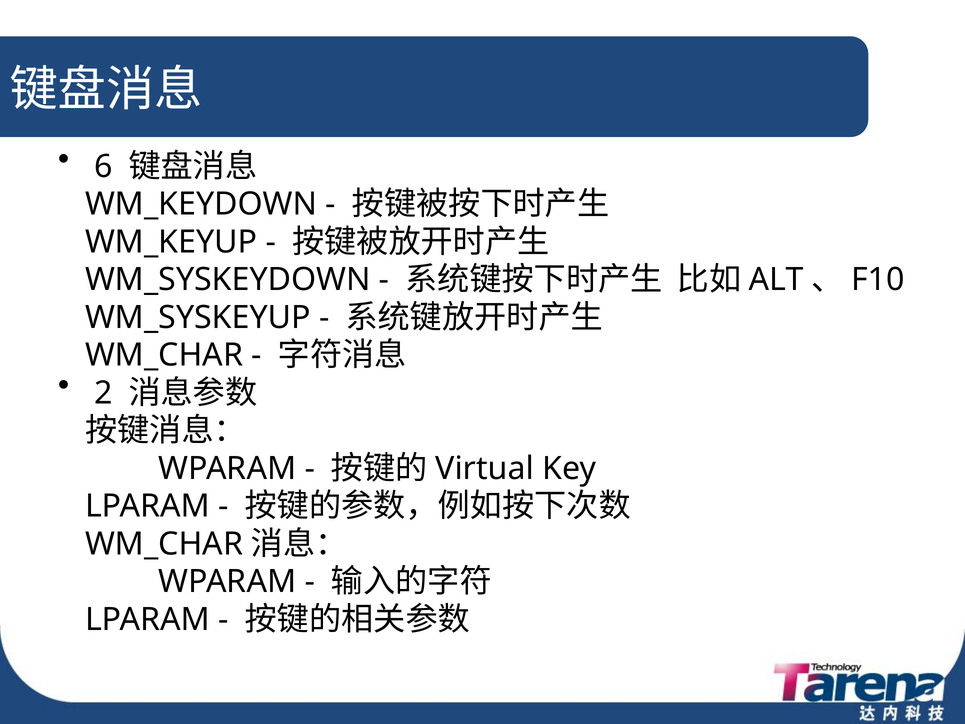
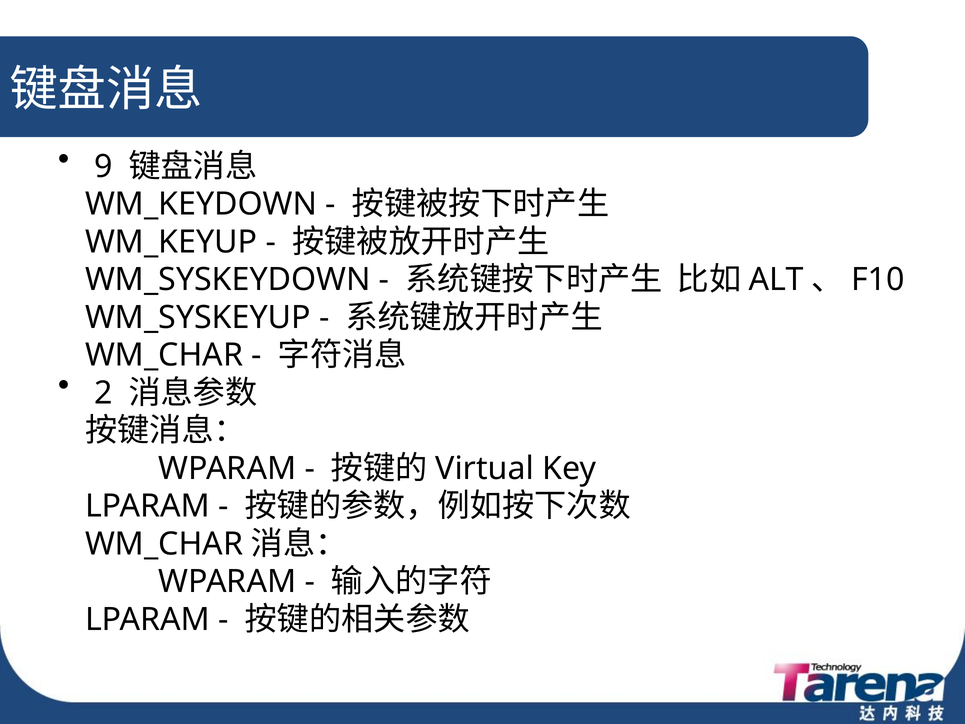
6: 6 -> 9 (103, 167)
